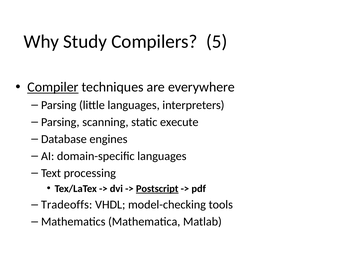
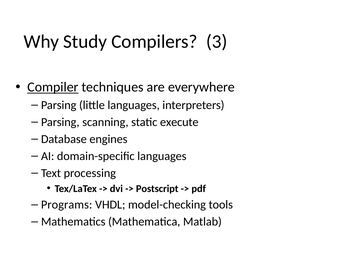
5: 5 -> 3 (217, 42)
Postscript underline: present -> none (157, 188)
Tradeoffs: Tradeoffs -> Programs (67, 205)
